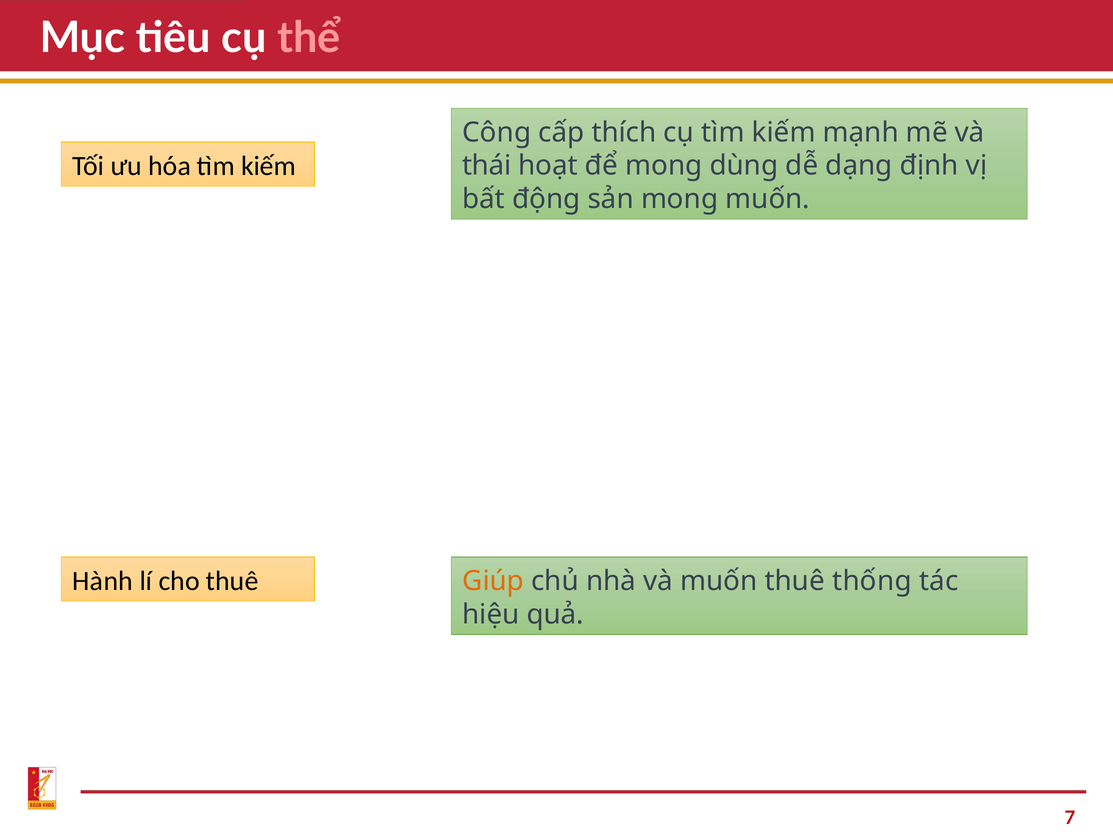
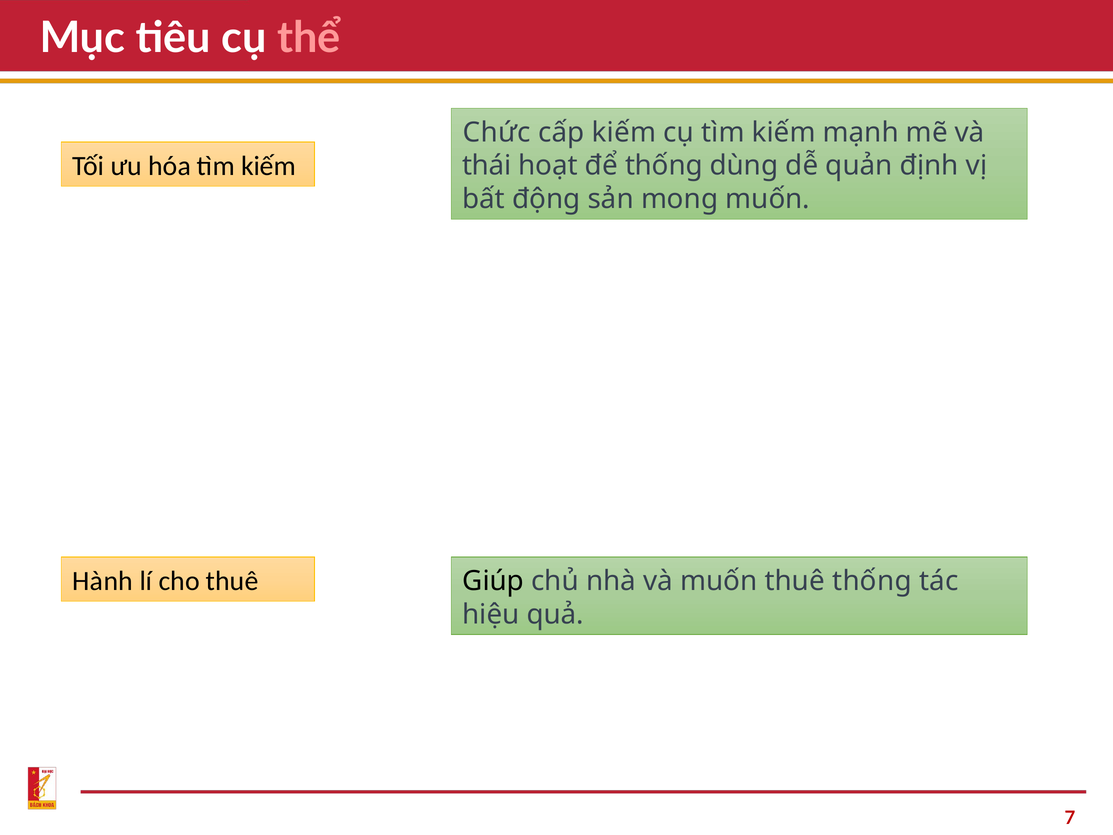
Công: Công -> Chức (497, 132)
cấp thích: thích -> kiếm (624, 132)
để mong: mong -> thống (664, 166)
dạng: dạng -> quản (859, 166)
Giúp colour: orange -> black (493, 581)
